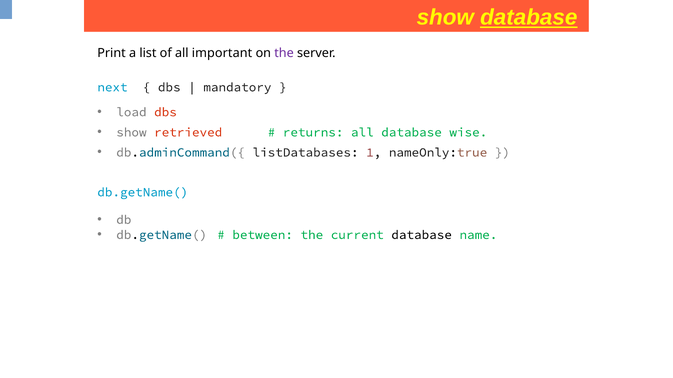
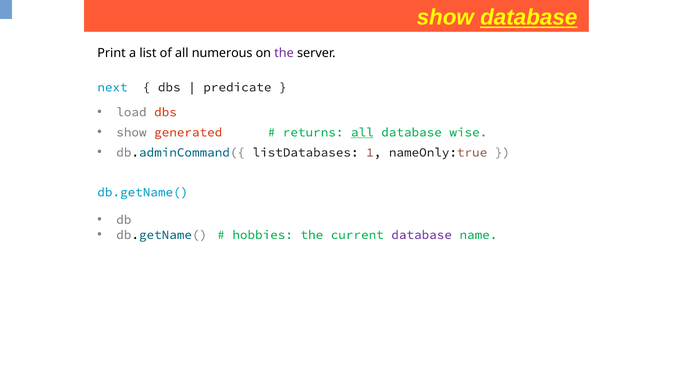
important: important -> numerous (222, 53)
mandatory: mandatory -> predicate (237, 87)
retrieved: retrieved -> generated (188, 132)
all underline: none -> present (362, 132)
between: between -> hobbies (263, 235)
database colour: black -> purple (422, 235)
